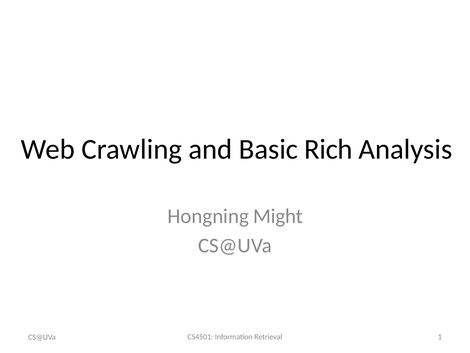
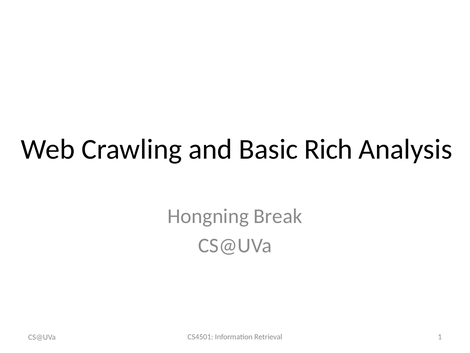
Might: Might -> Break (278, 216)
